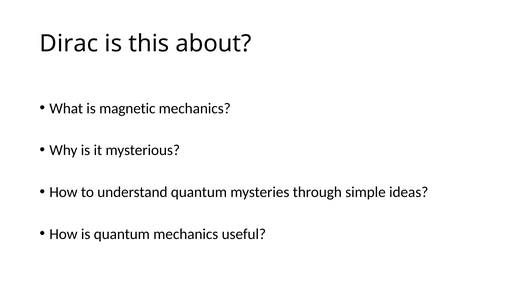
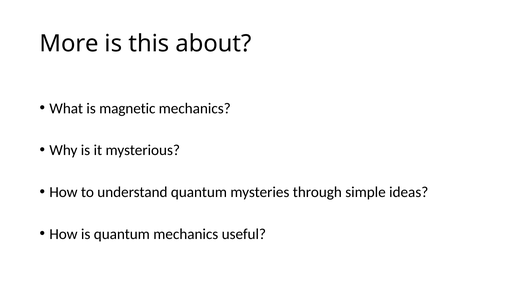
Dirac: Dirac -> More (69, 44)
